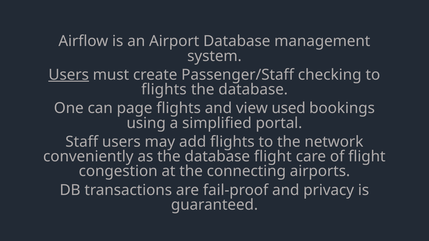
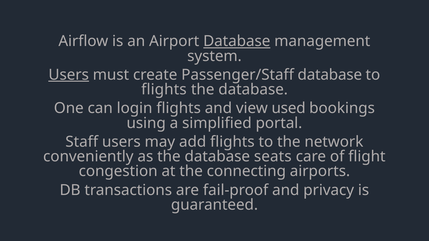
Database underline: none -> present (237, 41)
Passenger/Staff checking: checking -> database (330, 75)
page: page -> login (135, 108)
database flight: flight -> seats (273, 157)
